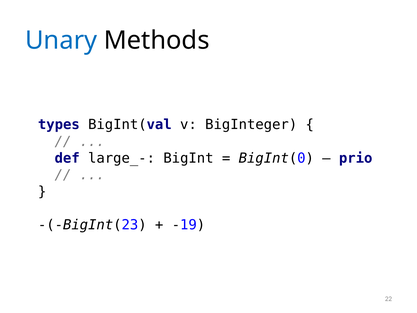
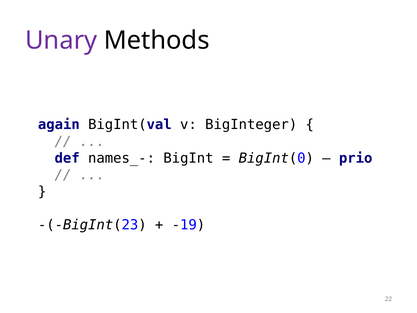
Unary colour: blue -> purple (61, 40)
types: types -> again (59, 125)
large_-: large_- -> names_- (122, 158)
